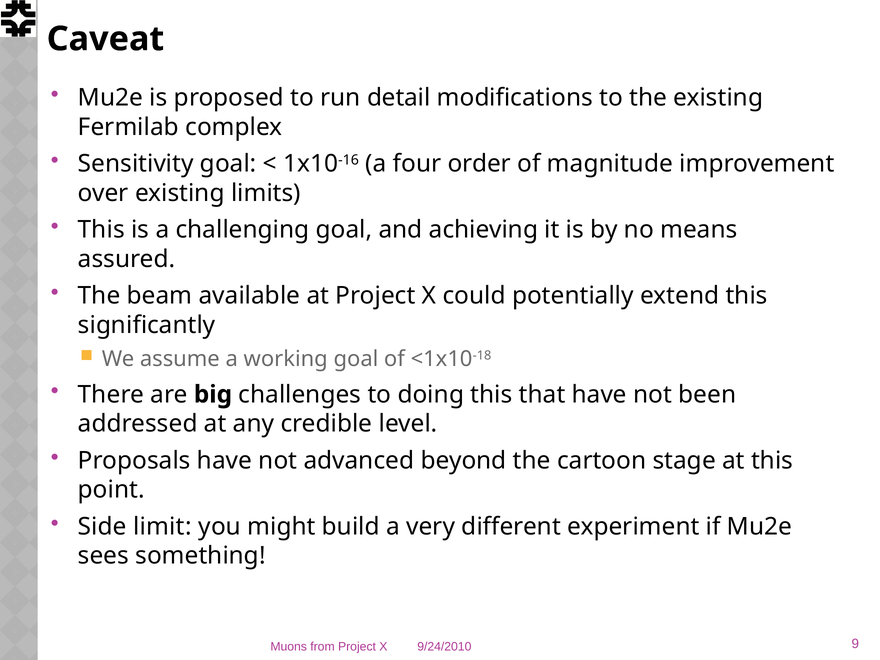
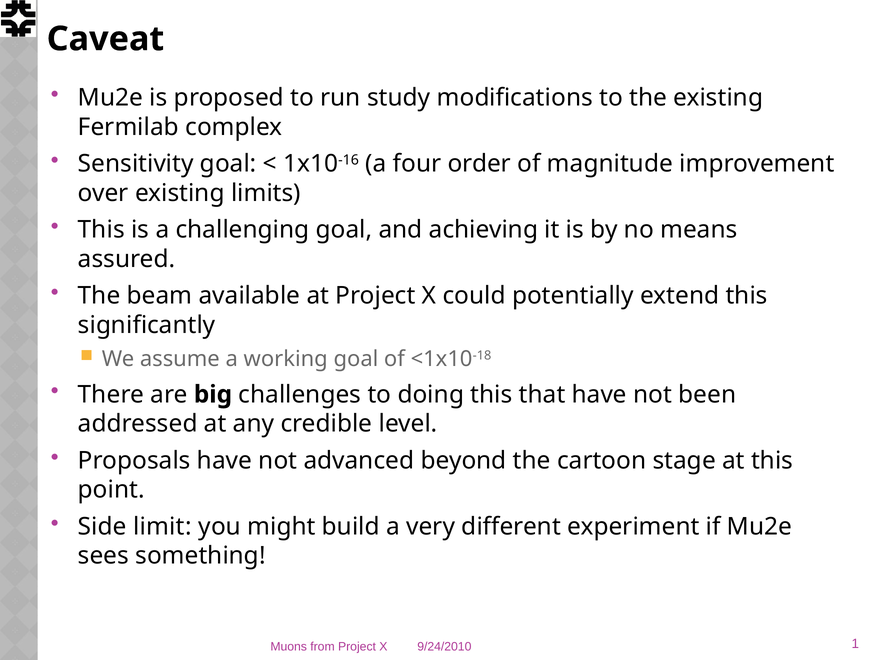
detail: detail -> study (399, 98)
9: 9 -> 1 (855, 644)
